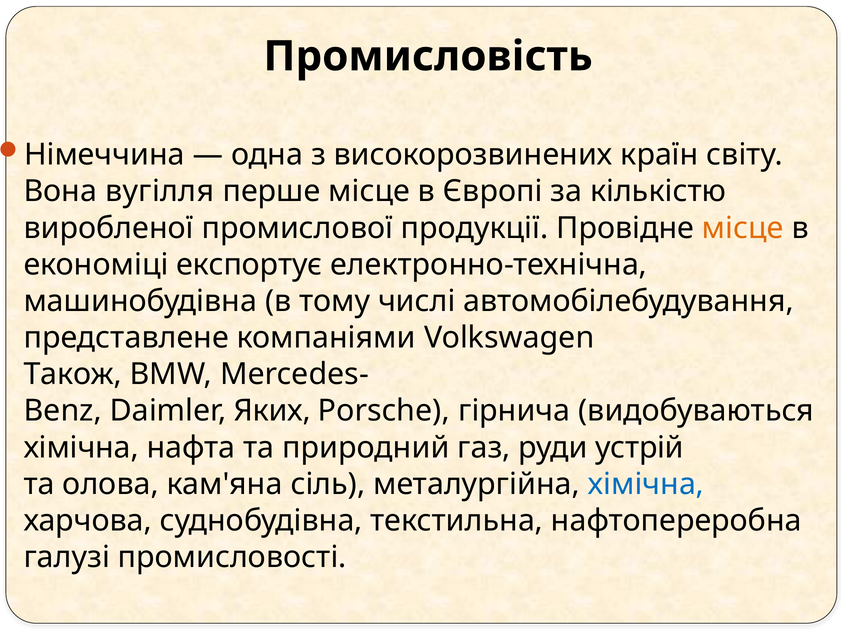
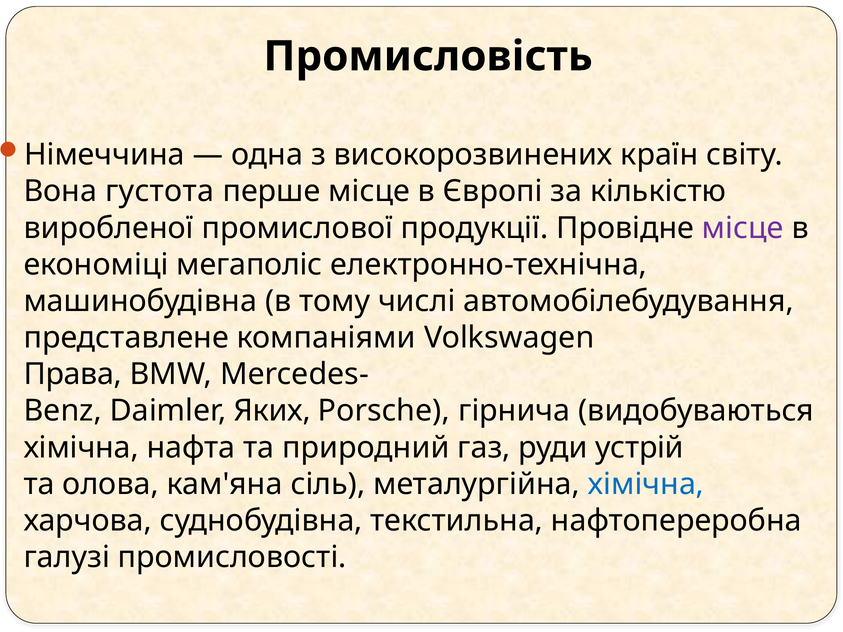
вугілля: вугілля -> густота (160, 191)
місце colour: orange -> purple (743, 228)
експортує: експортує -> мегаполіс (249, 265)
Також: Також -> Права (73, 374)
